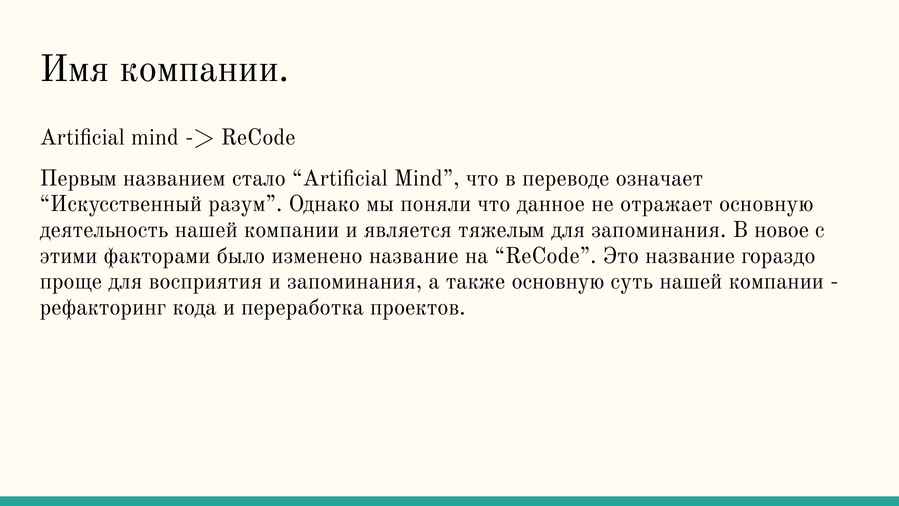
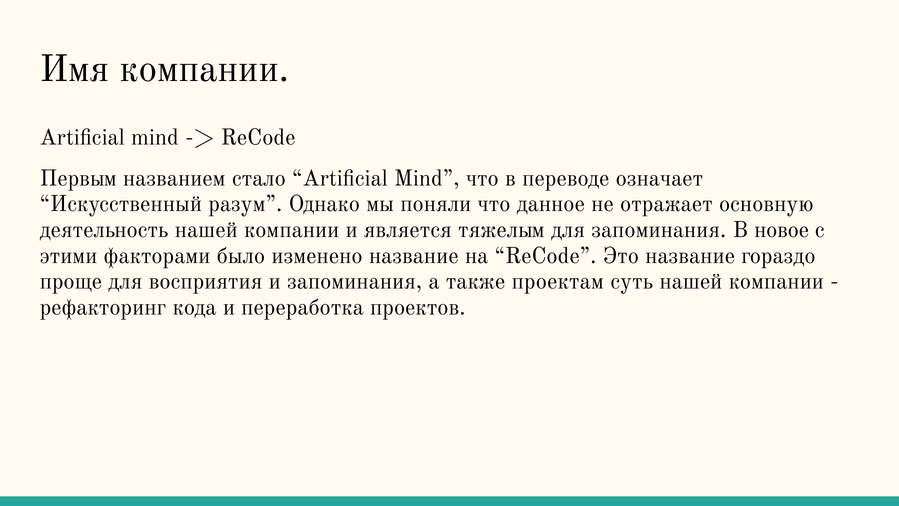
также основную: основную -> проектам (558, 281)
